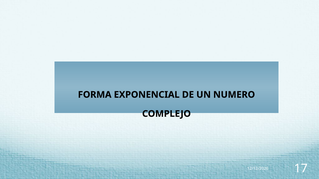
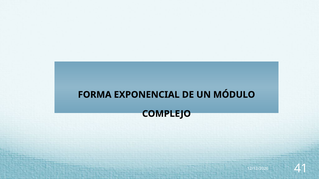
NUMERO: NUMERO -> MÓDULO (234, 95)
17: 17 -> 41 (301, 169)
